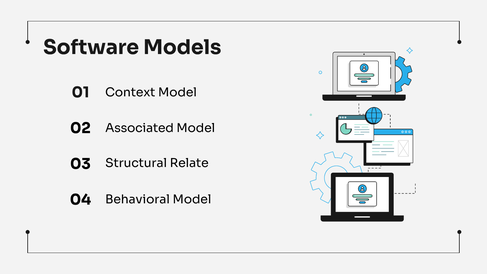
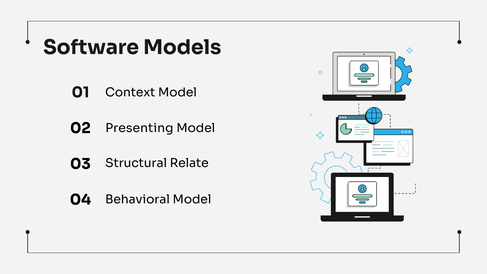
Associated: Associated -> Presenting (139, 128)
